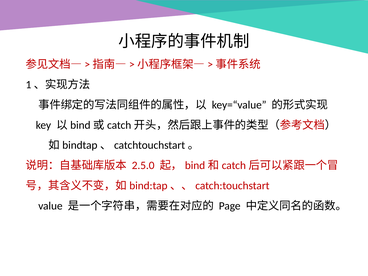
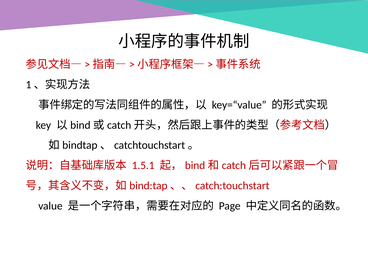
2.5.0: 2.5.0 -> 1.5.1 (143, 166)
